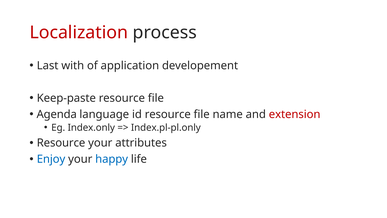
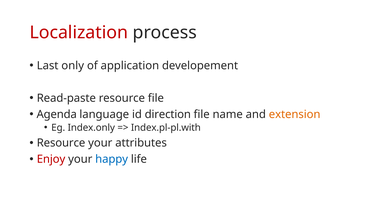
with: with -> only (73, 65)
Keep-paste: Keep-paste -> Read-paste (66, 98)
id resource: resource -> direction (168, 114)
extension colour: red -> orange (295, 114)
Index.pl-pl.only: Index.pl-pl.only -> Index.pl-pl.with (166, 127)
Enjoy colour: blue -> red (51, 159)
